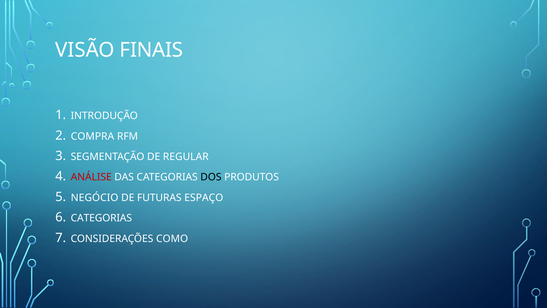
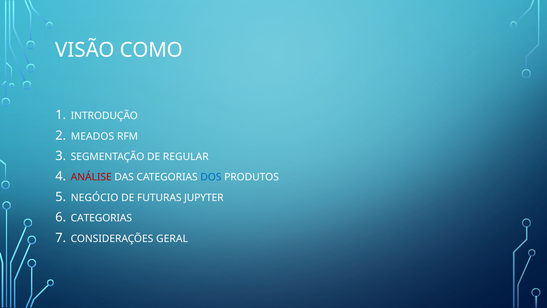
FINAIS: FINAIS -> COMO (151, 50)
COMPRA: COMPRA -> MEADOS (92, 136)
DOS colour: black -> blue (211, 177)
ESPAÇO: ESPAÇO -> JUPYTER (204, 198)
COMO: COMO -> GERAL (172, 238)
